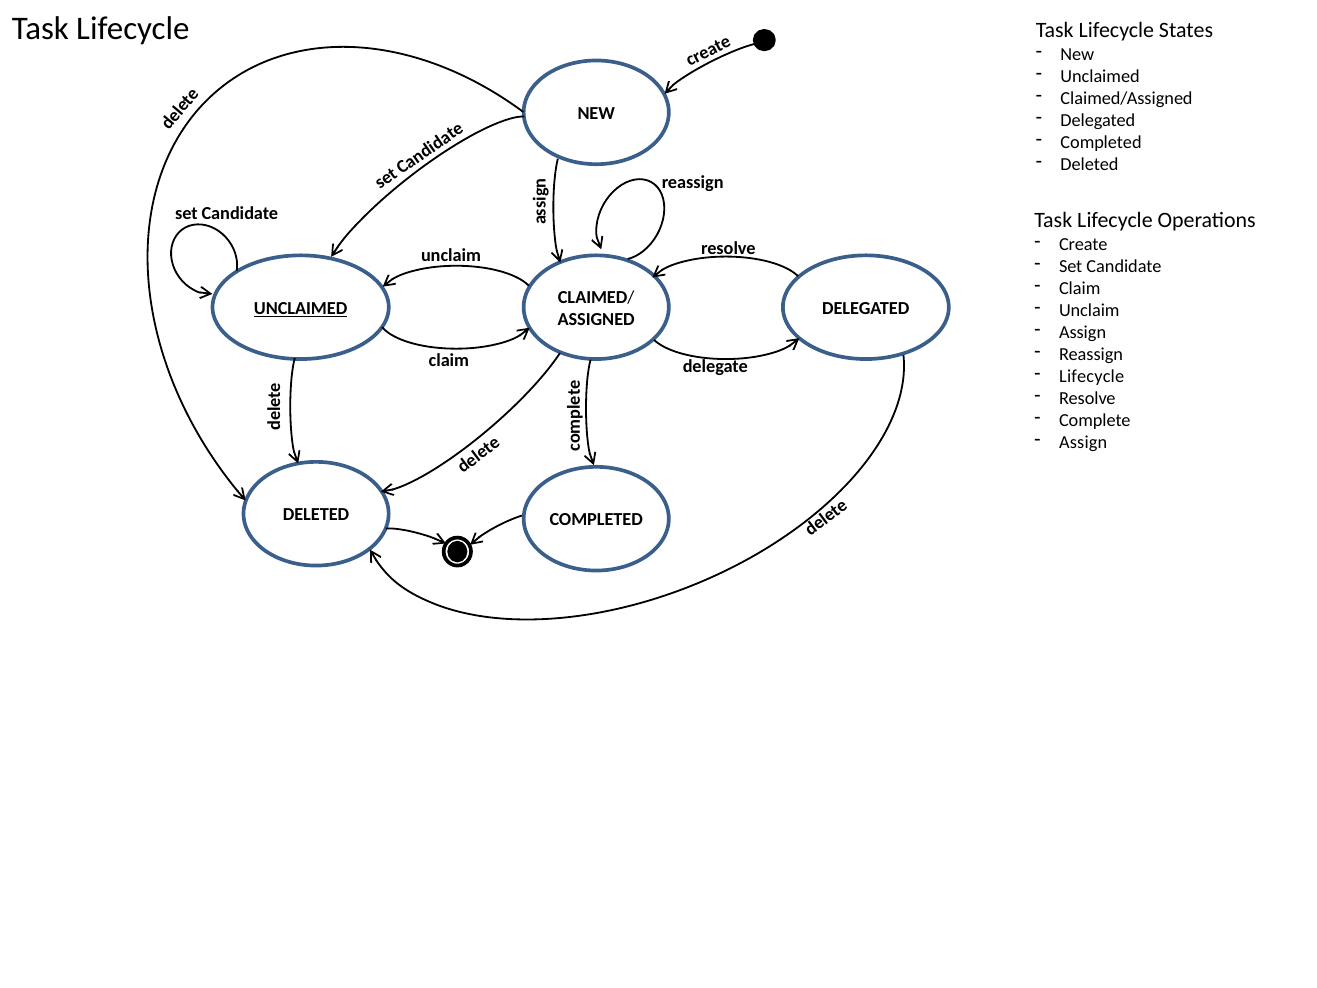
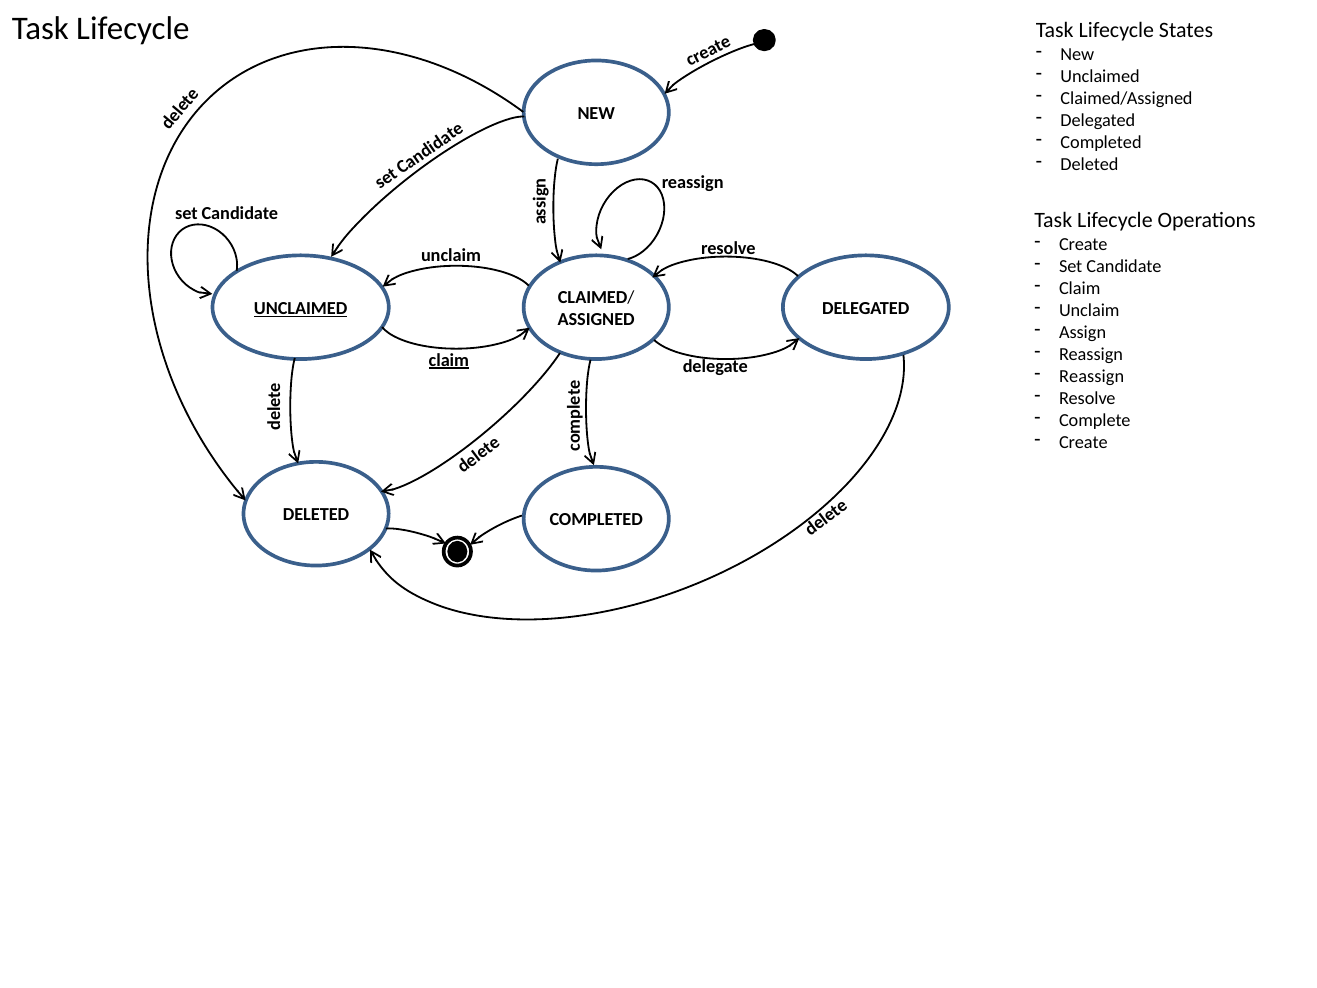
claim underline: none -> present (449, 360)
Lifecycle: Lifecycle -> Reassign (1092, 376)
Assign: Assign -> Create (1083, 442)
